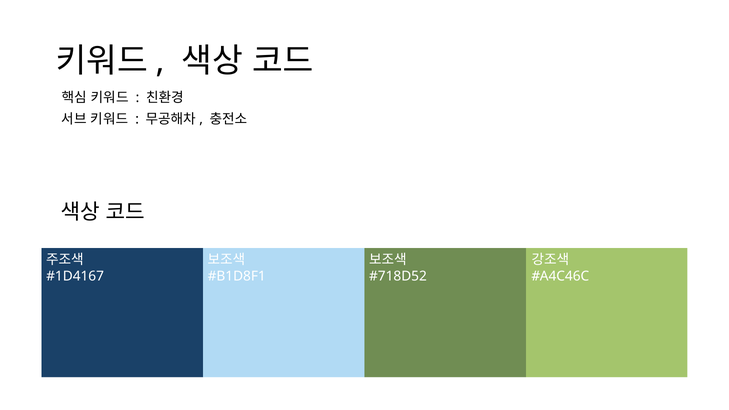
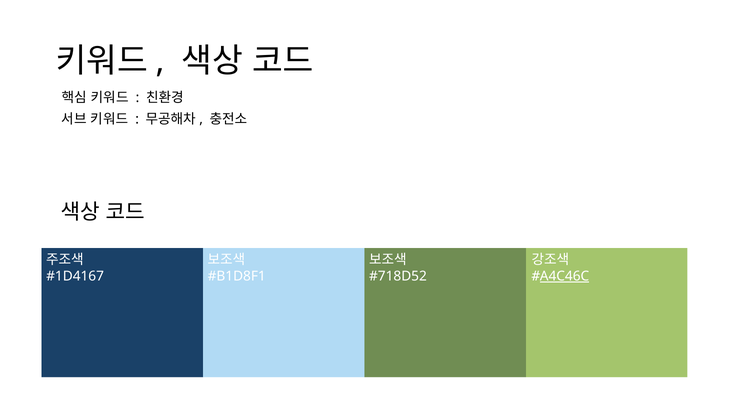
A4C46C underline: none -> present (565, 276)
